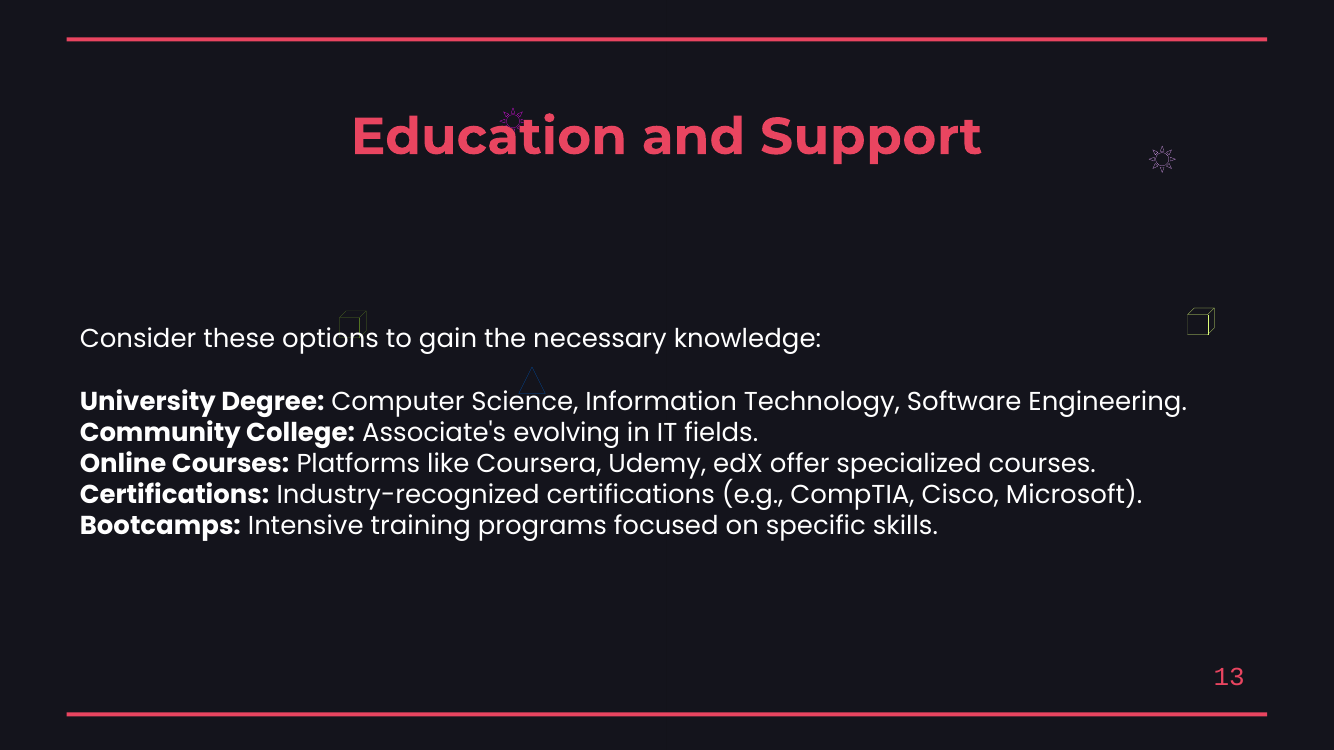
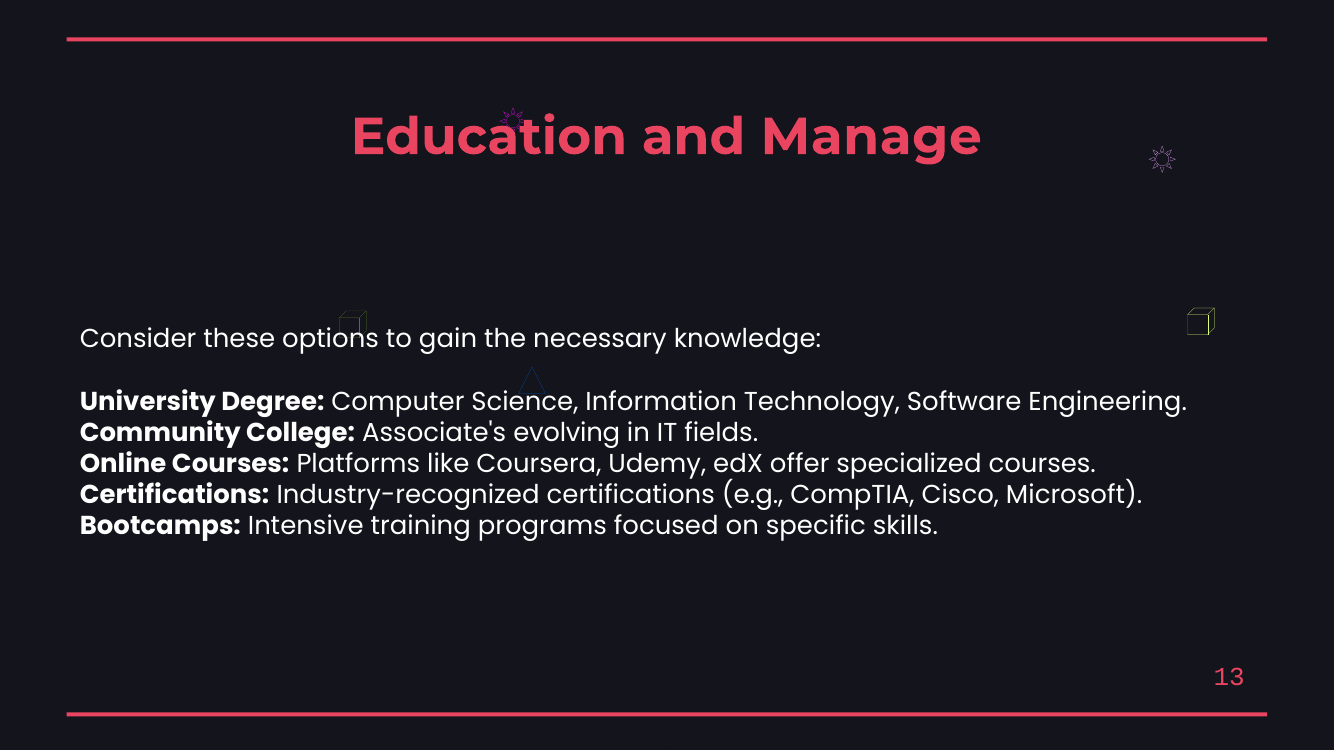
Support: Support -> Manage (871, 137)
